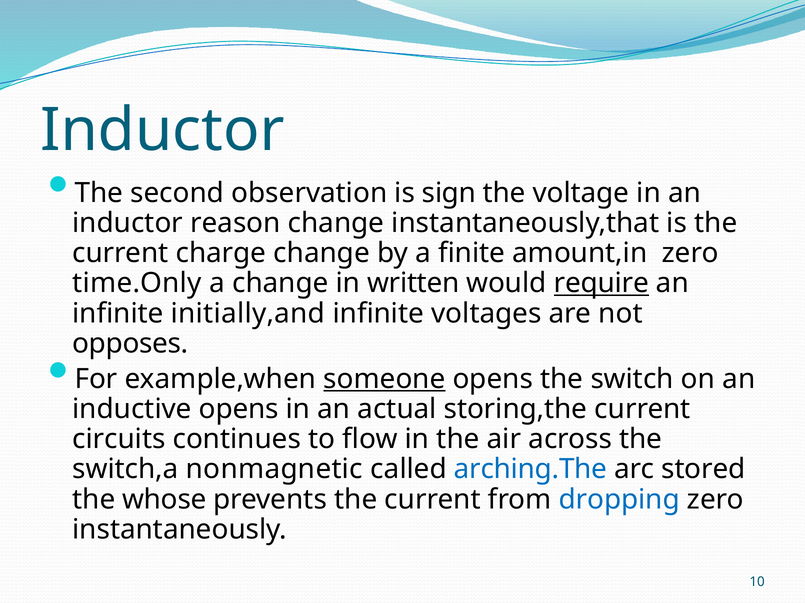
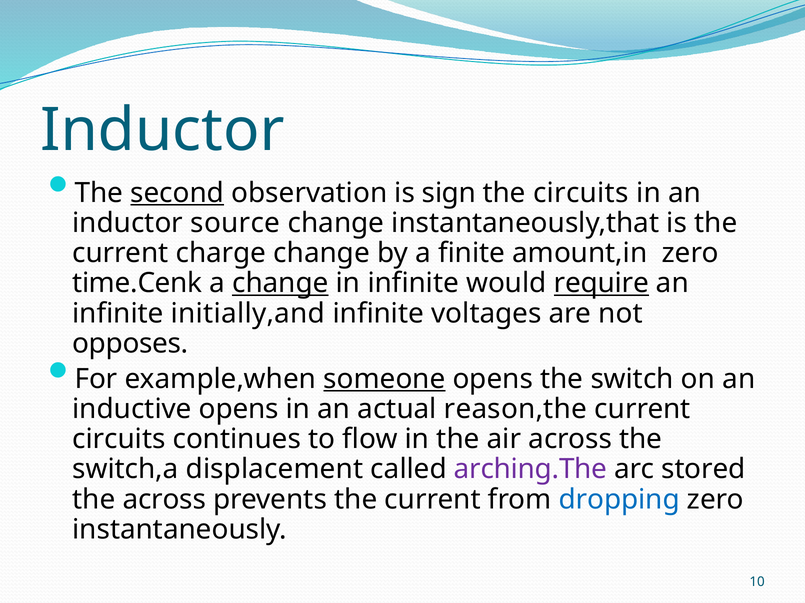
second underline: none -> present (177, 193)
the voltage: voltage -> circuits (581, 193)
reason: reason -> source (235, 223)
time.Only: time.Only -> time.Cenk (137, 284)
change underline: none -> present (280, 284)
in written: written -> infinite (413, 284)
storing,the: storing,the -> reason,the (515, 409)
nonmagnetic: nonmagnetic -> displacement (274, 470)
arching.The colour: blue -> purple (531, 470)
the whose: whose -> across (164, 500)
